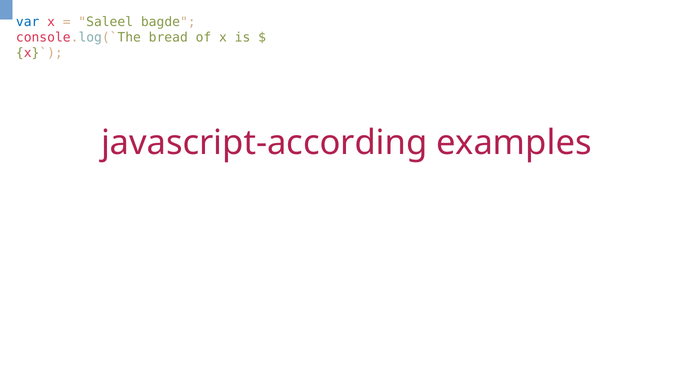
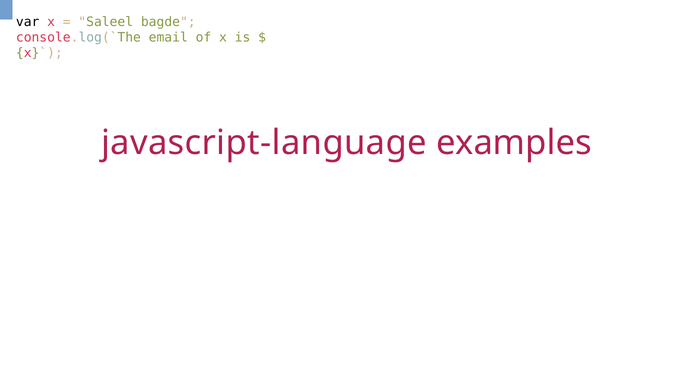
var colour: blue -> black (28, 22)
bread: bread -> email (168, 38)
javascript-according: javascript-according -> javascript-language (264, 143)
